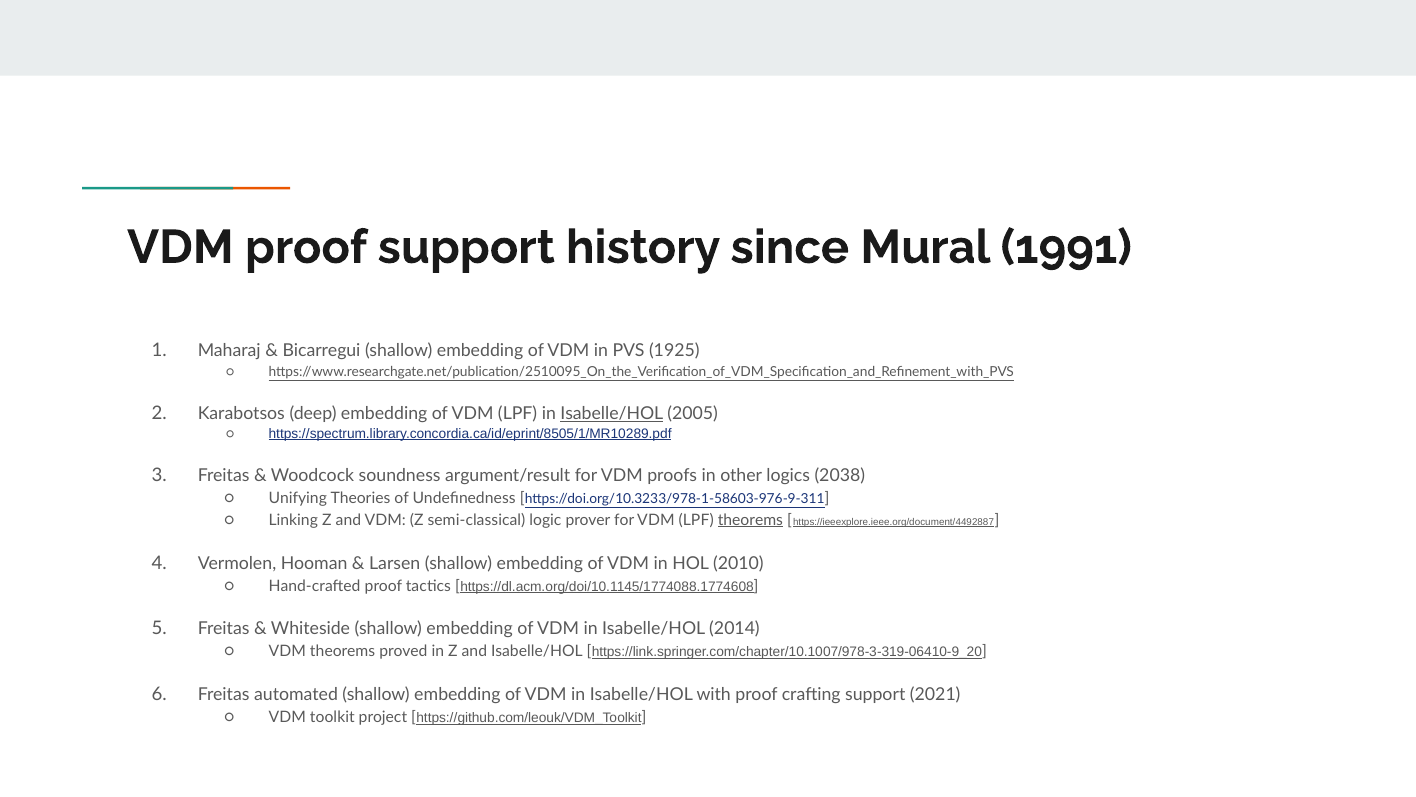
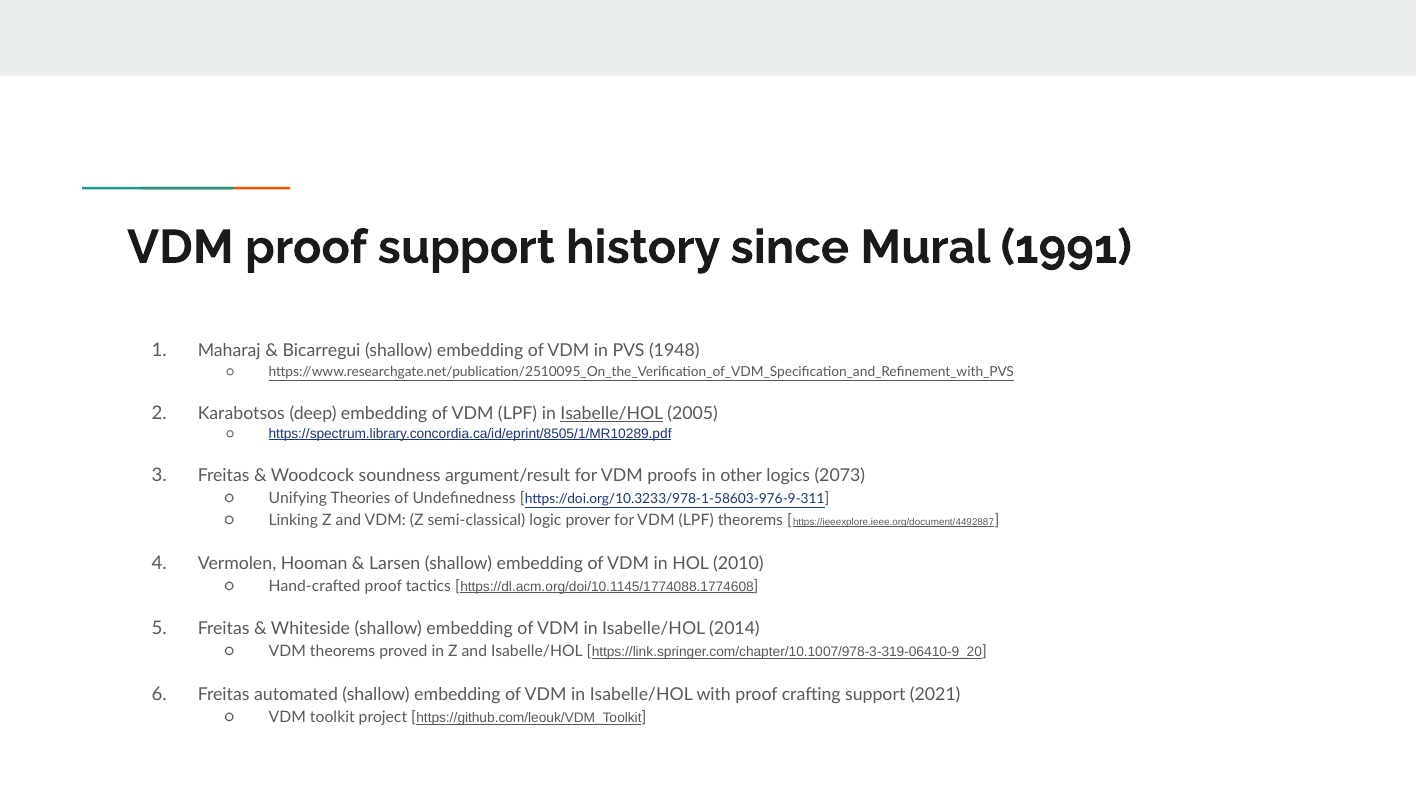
1925: 1925 -> 1948 (674, 351)
2038: 2038 -> 2073 (840, 475)
theorems underline: present -> none (750, 520)
